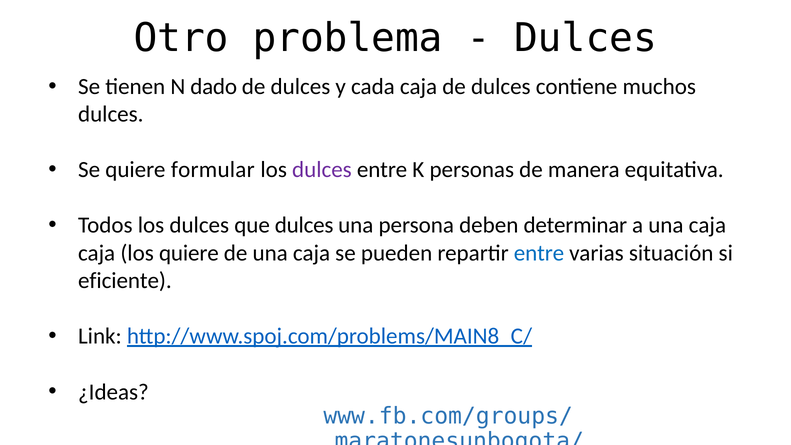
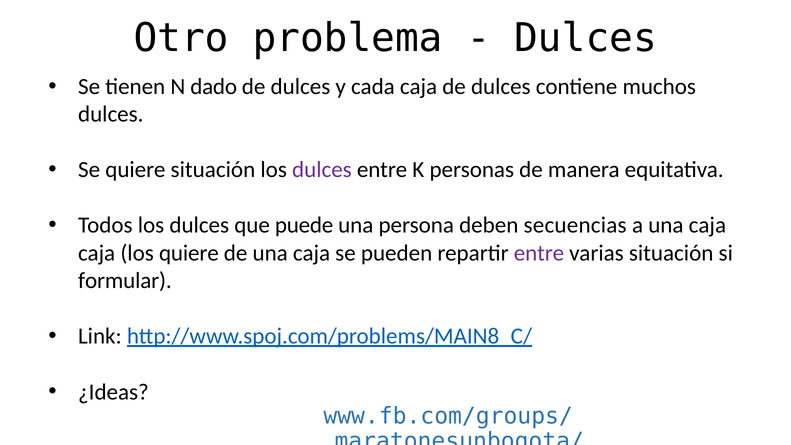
quiere formular: formular -> situación (213, 170)
que dulces: dulces -> puede (304, 225)
determinar: determinar -> secuencias (575, 225)
entre colour: blue -> purple (539, 253)
eficiente: eficiente -> formular (125, 281)
